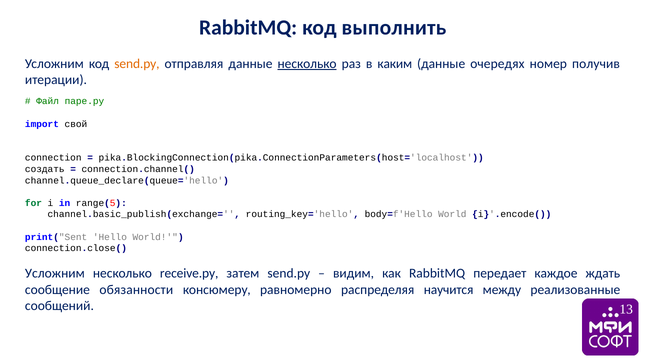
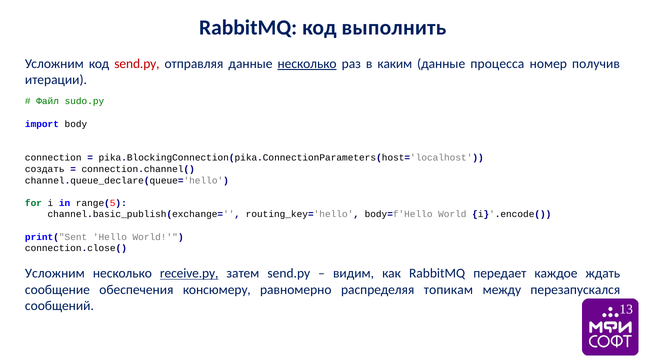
send.py colour: orange -> red (137, 64)
очередях: очередях -> процесса (497, 64)
паре.py: паре.py -> sudo.py (84, 101)
свой: свой -> body (76, 124)
receive.py underline: none -> present (189, 274)
обязанности: обязанности -> обеспечения (136, 290)
научится: научится -> топикам (448, 290)
реализованные: реализованные -> перезапускался (575, 290)
